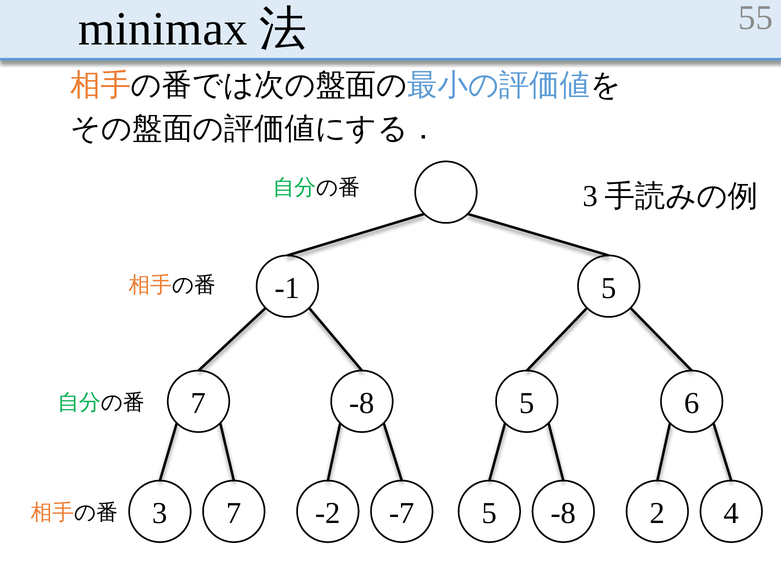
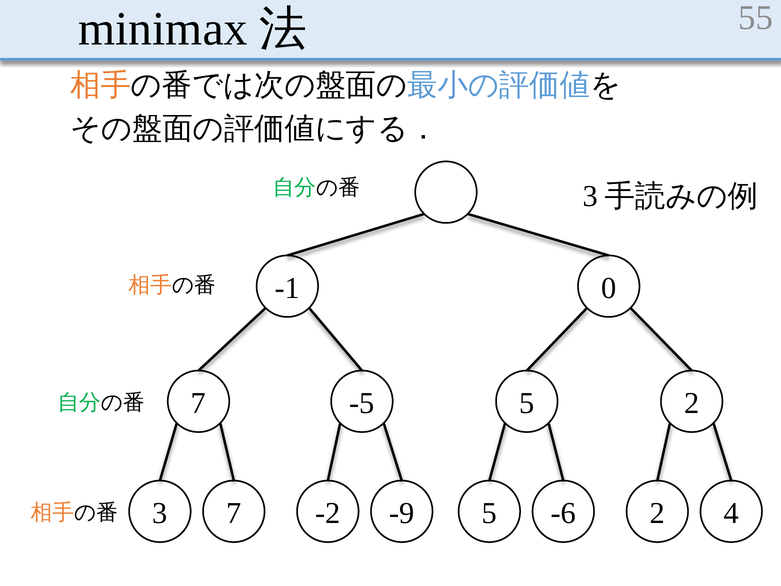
-1 5: 5 -> 0 (609, 288)
7 -8: -8 -> -5 (362, 403)
5 6: 6 -> 2 (692, 403)
-7: -7 -> -9 (402, 513)
-8: -8 -> -6 (563, 513)
